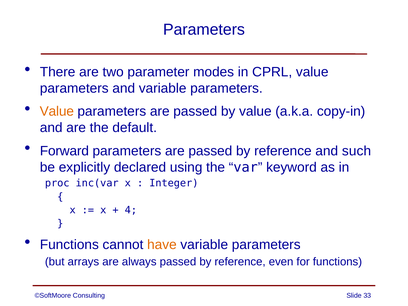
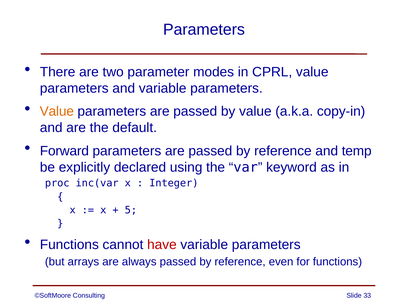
such: such -> temp (357, 151)
4: 4 -> 5 (131, 210)
have colour: orange -> red (162, 245)
